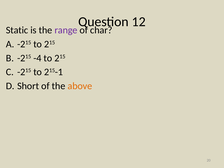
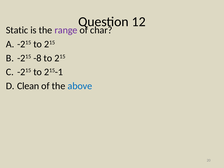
-4: -4 -> -8 (37, 58)
Short: Short -> Clean (28, 86)
above colour: orange -> blue (80, 86)
